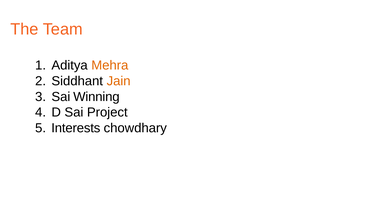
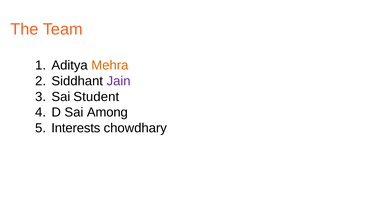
Jain colour: orange -> purple (119, 81)
Winning: Winning -> Student (96, 96)
Project: Project -> Among (107, 112)
